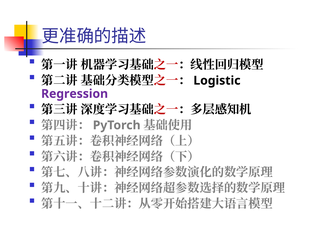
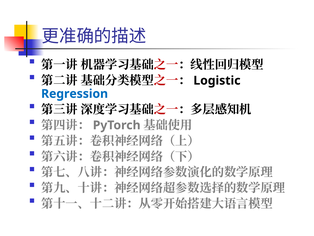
Regression colour: purple -> blue (75, 94)
